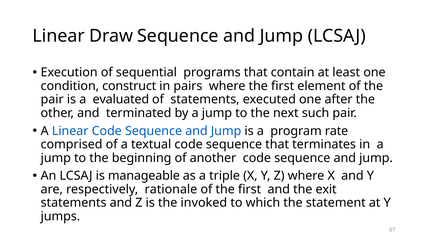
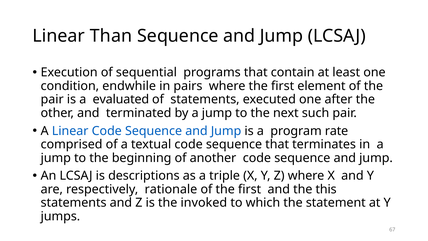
Draw: Draw -> Than (111, 36)
construct: construct -> endwhile (129, 86)
manageable: manageable -> descriptions (144, 176)
exit: exit -> this (326, 189)
